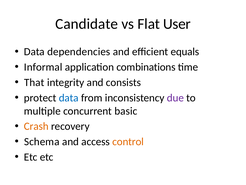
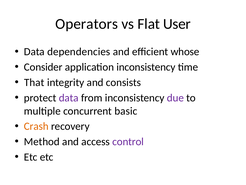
Candidate: Candidate -> Operators (87, 24)
equals: equals -> whose (185, 52)
Informal: Informal -> Consider (43, 67)
application combinations: combinations -> inconsistency (146, 67)
data colour: blue -> purple (69, 98)
Schema: Schema -> Method (42, 141)
control colour: orange -> purple (128, 141)
